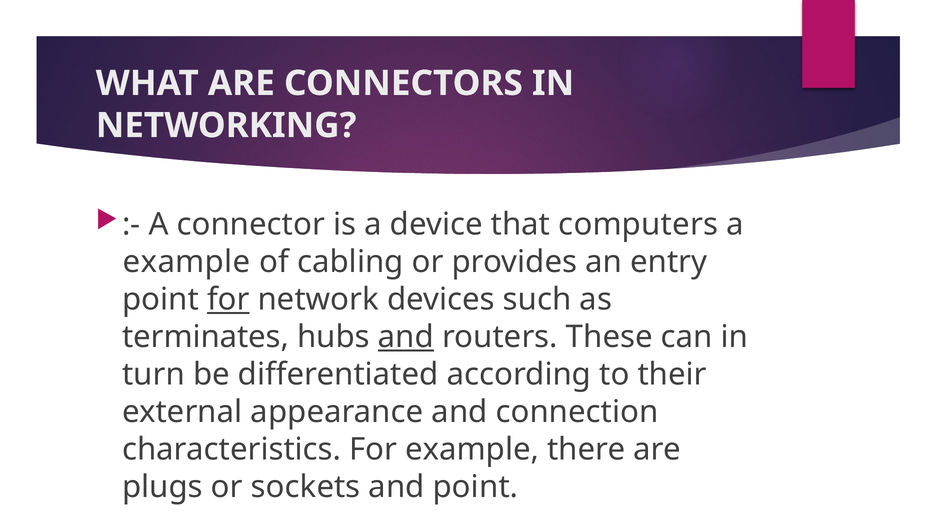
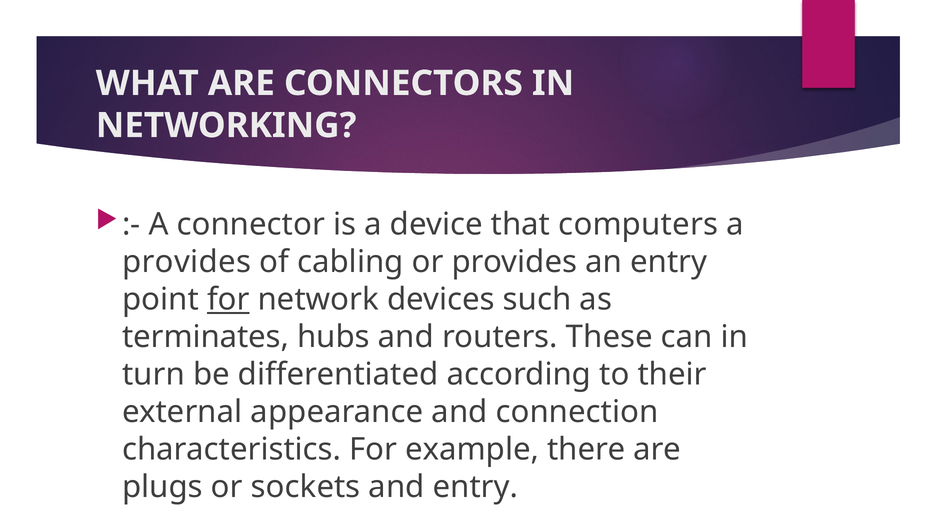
example: example -> provides (187, 262)
and underline: present -> none (406, 337)
and point: point -> entry (475, 487)
